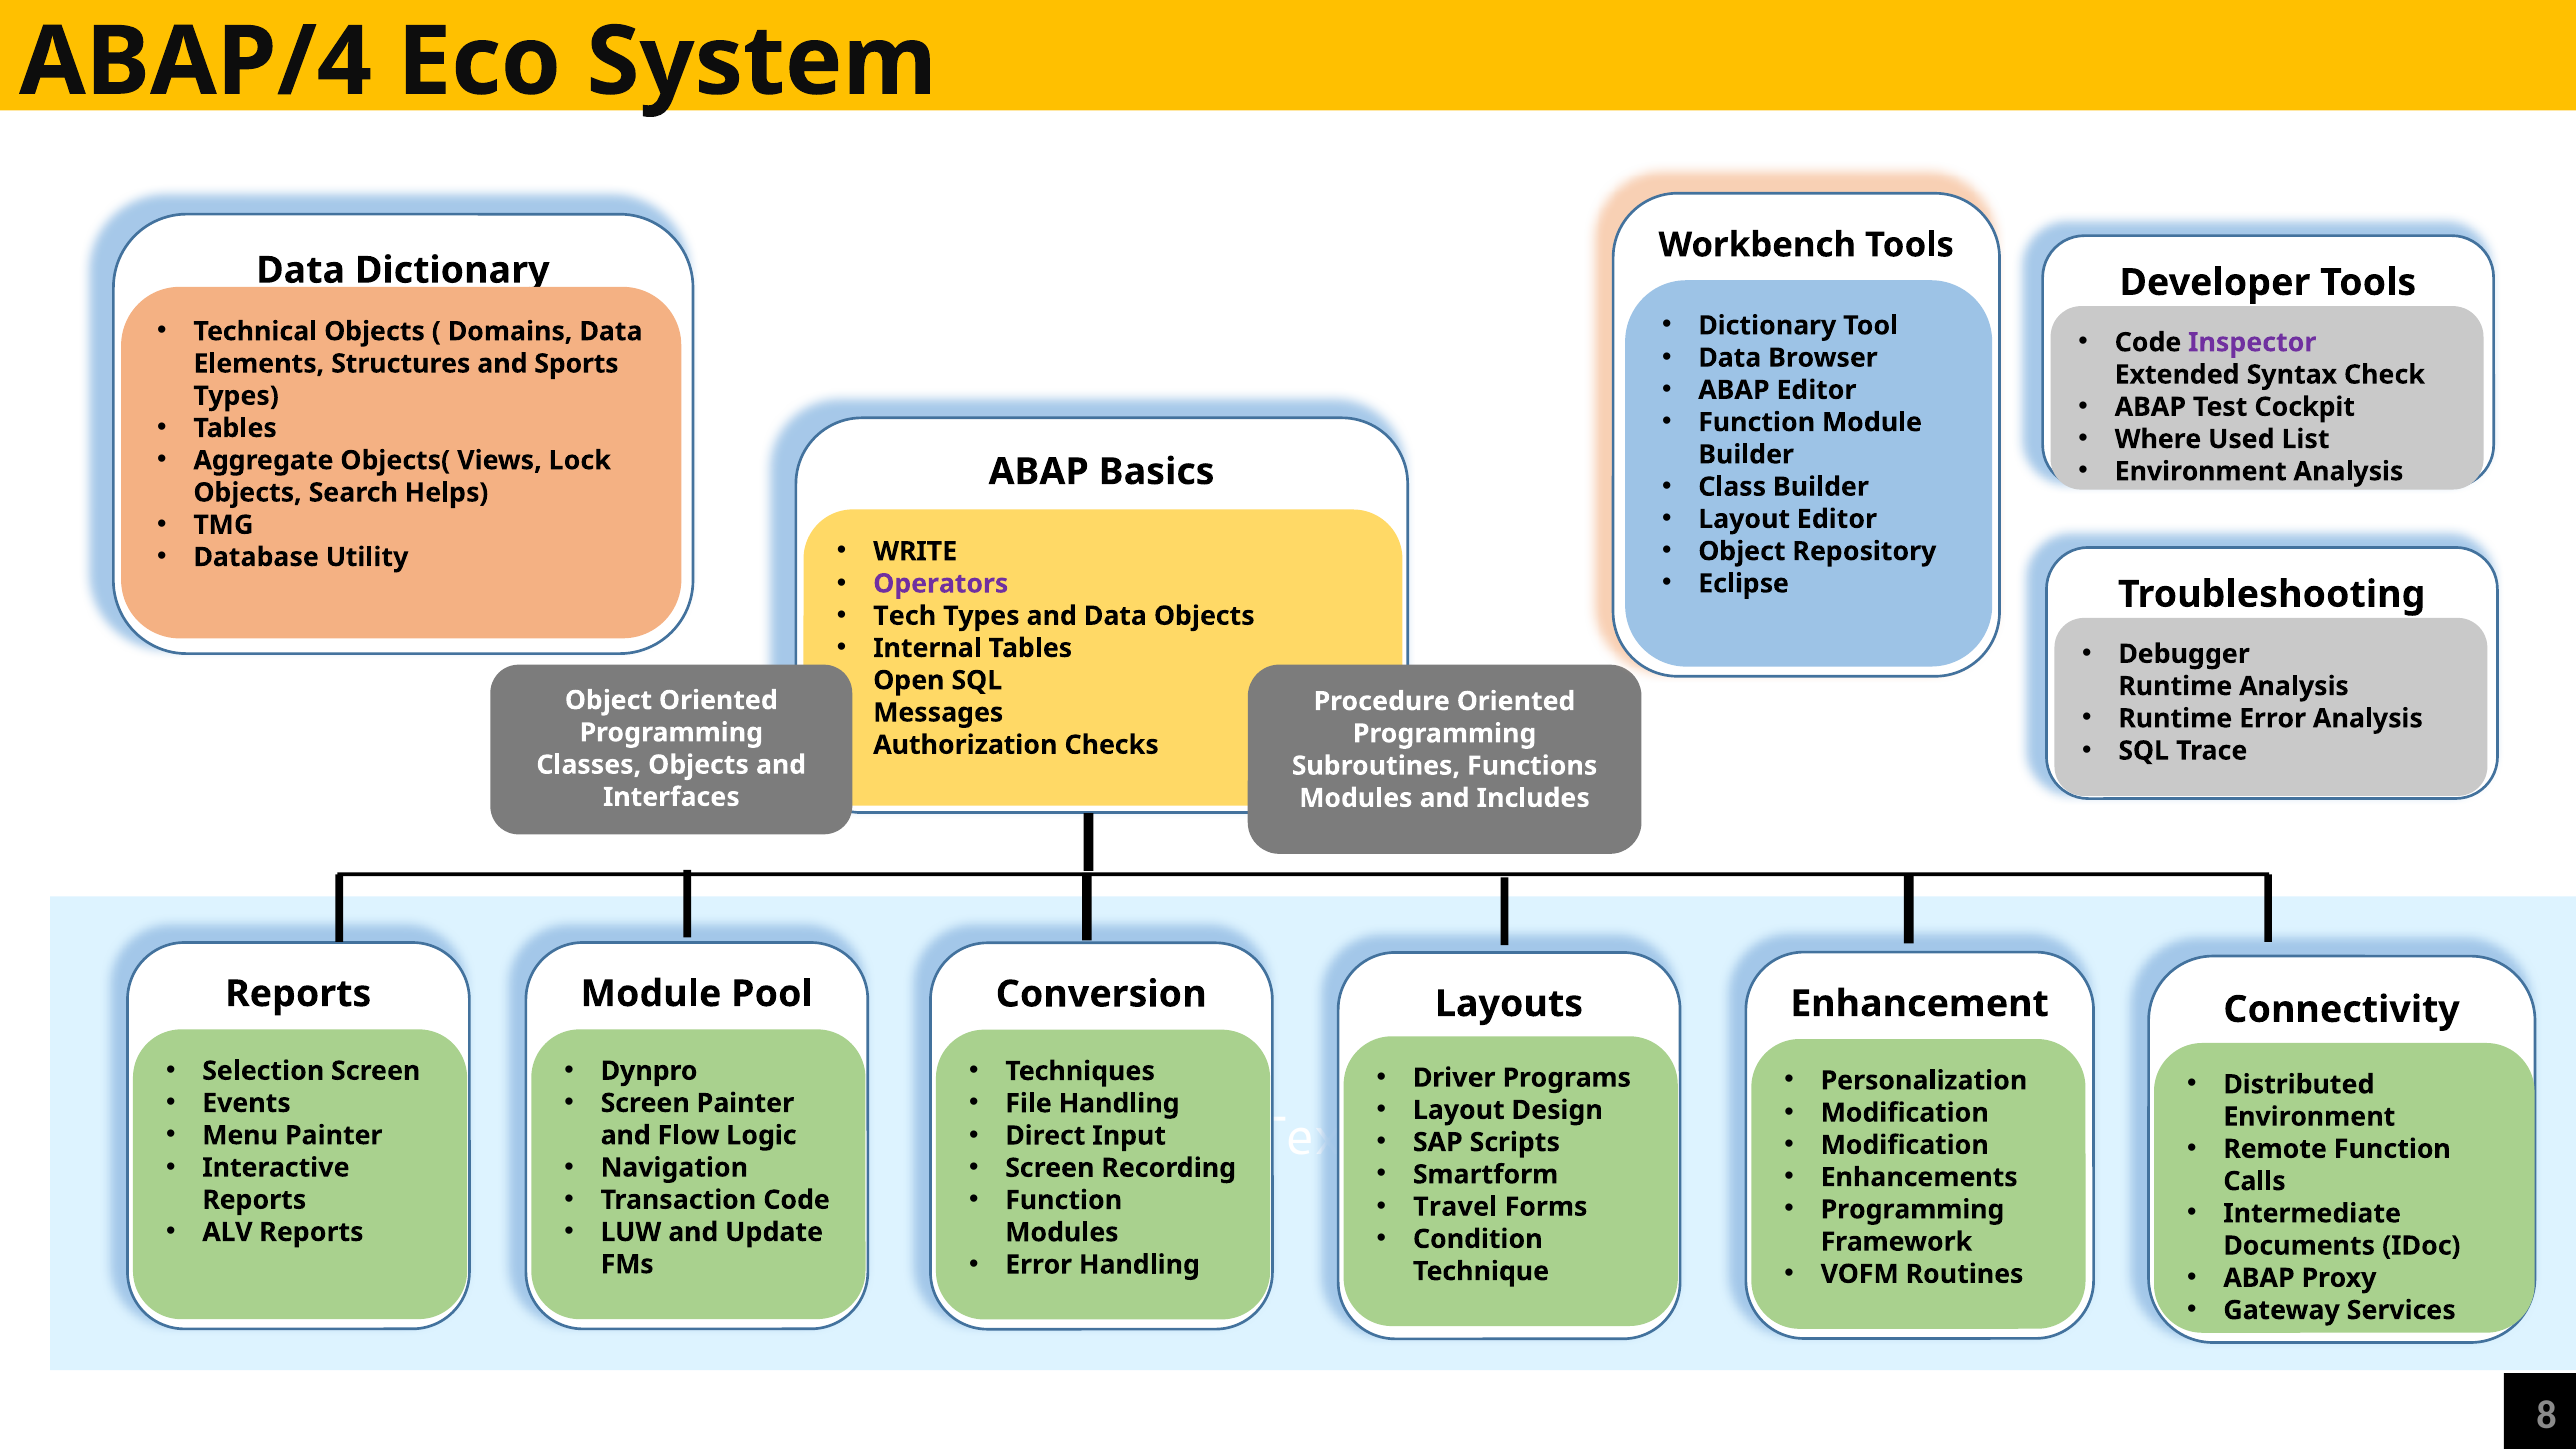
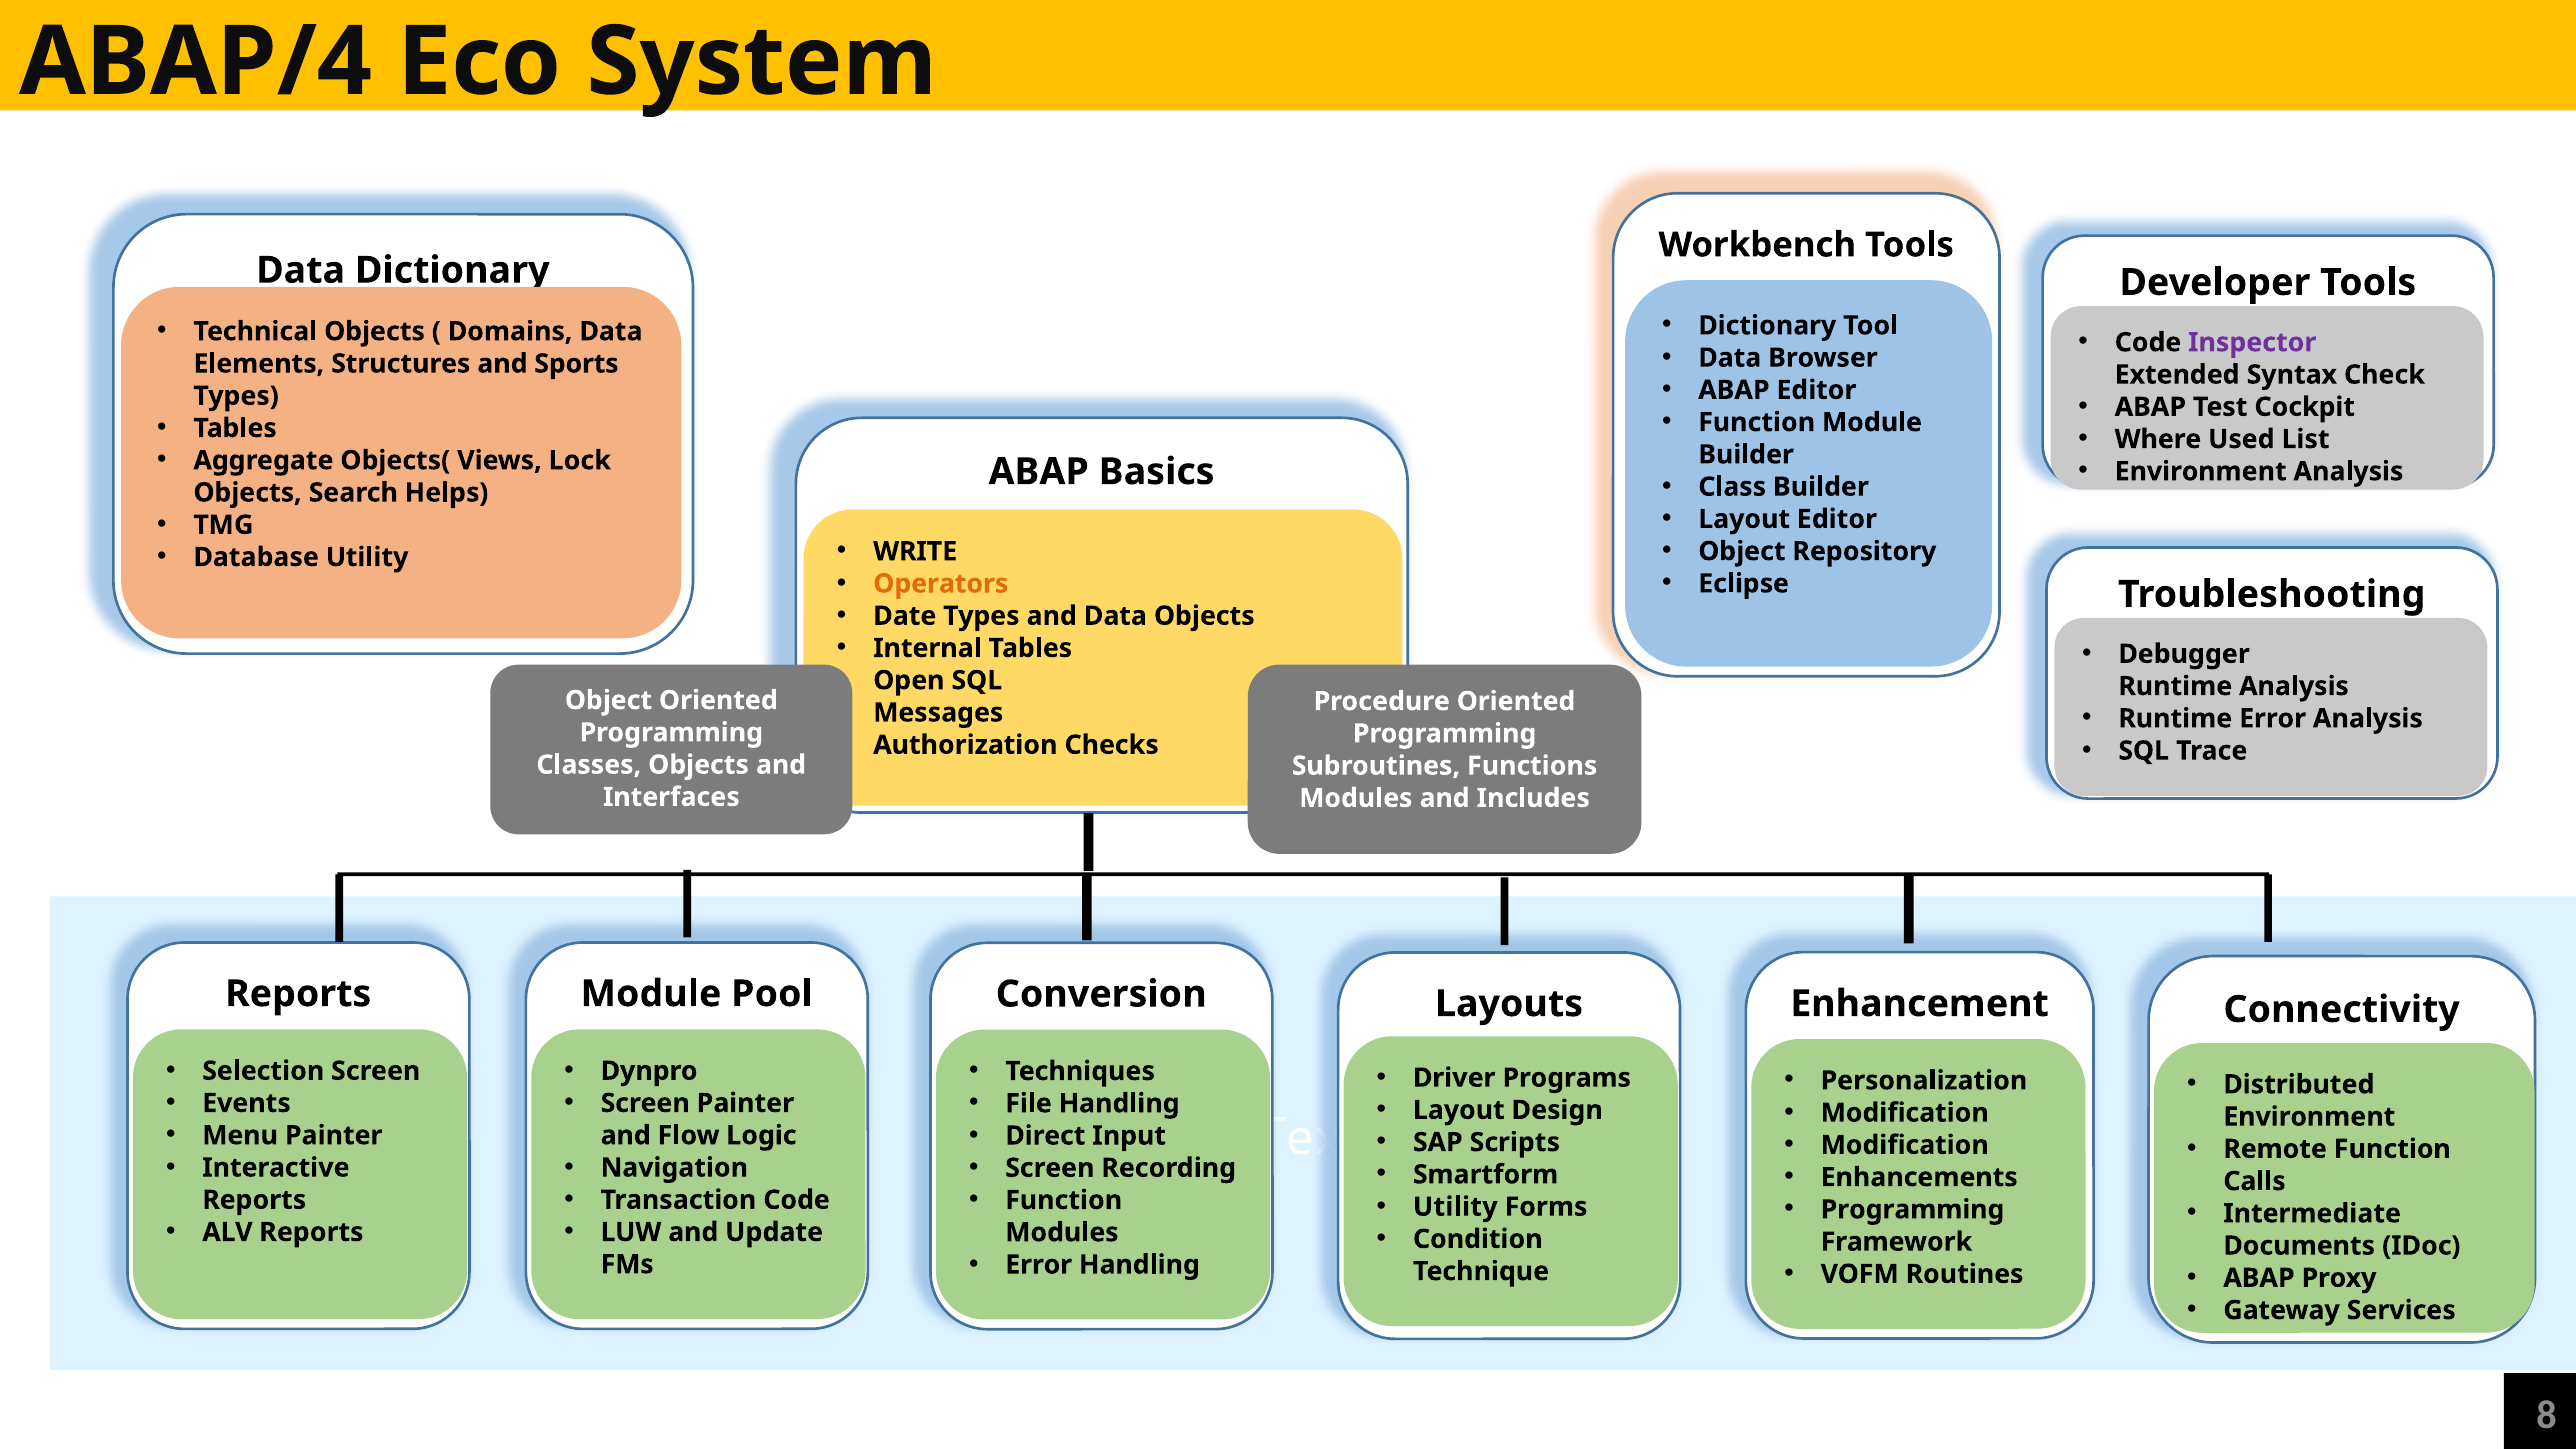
Operators colour: purple -> orange (941, 584)
Tech: Tech -> Date (905, 616)
Travel: Travel -> Utility (1455, 1207)
